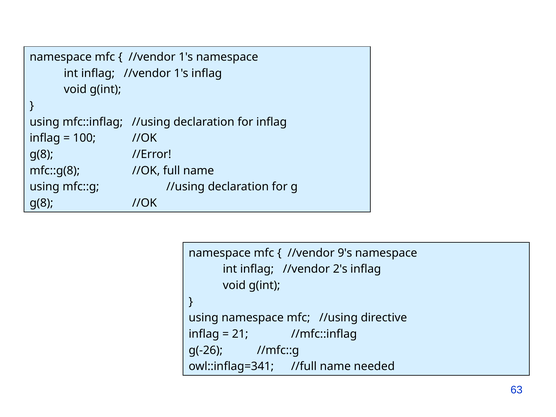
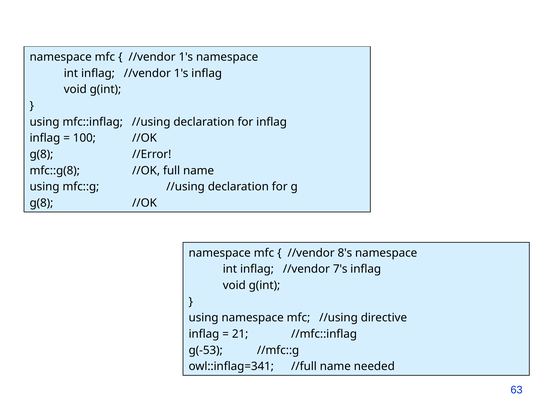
9's: 9's -> 8's (345, 253)
2's: 2's -> 7's (340, 269)
g(-26: g(-26 -> g(-53 (206, 350)
